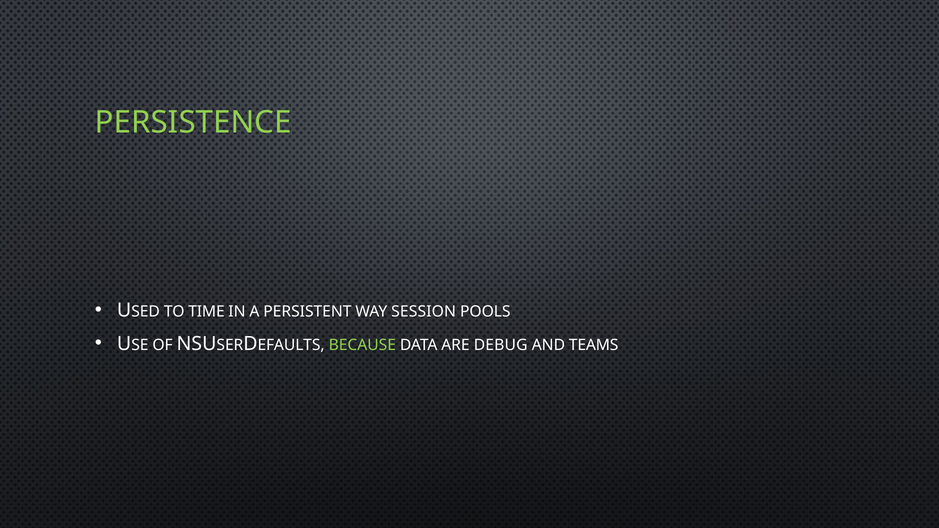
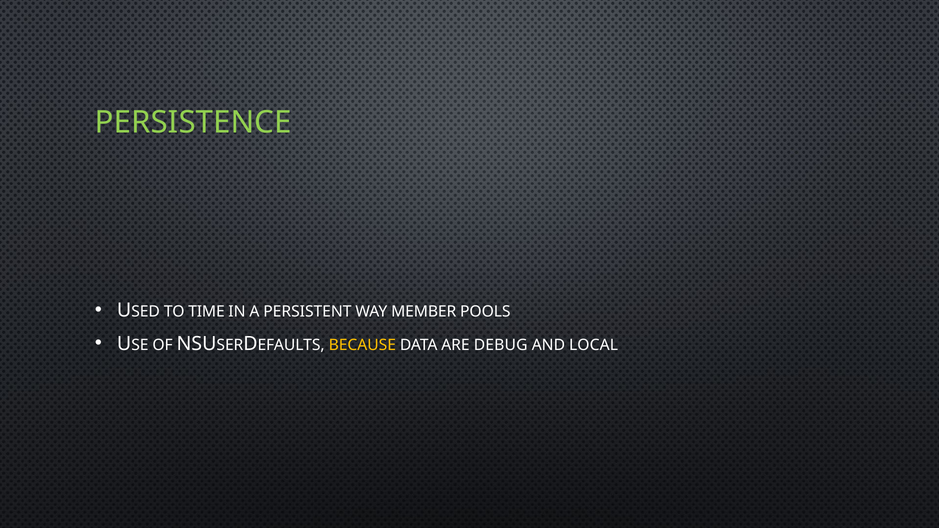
SESSION: SESSION -> MEMBER (424, 312)
BECAUSE colour: light green -> yellow (362, 345)
TEAMS: TEAMS -> LOCAL (594, 345)
